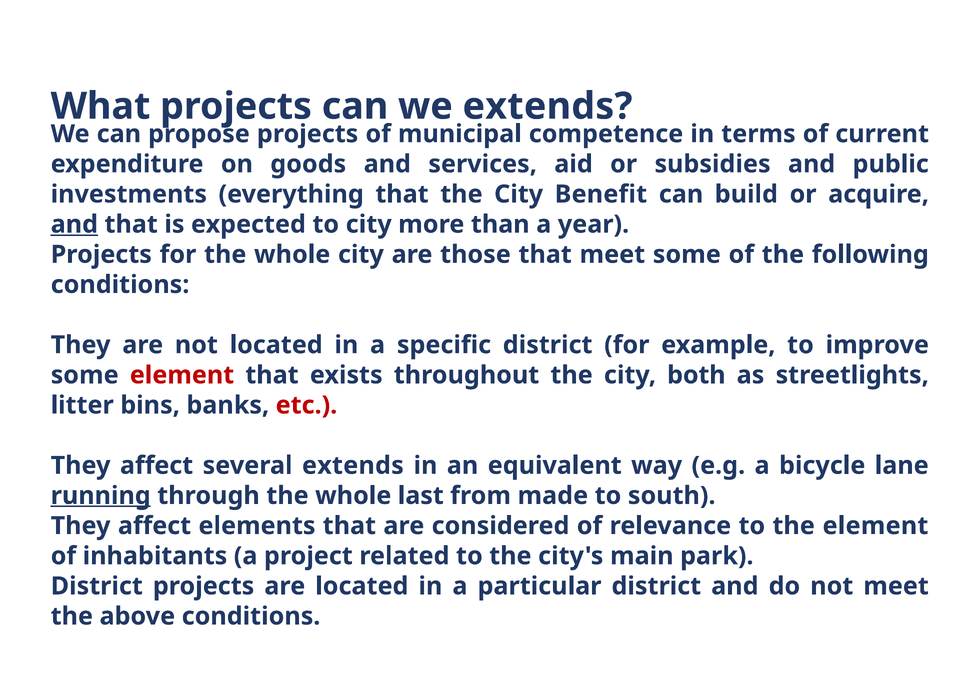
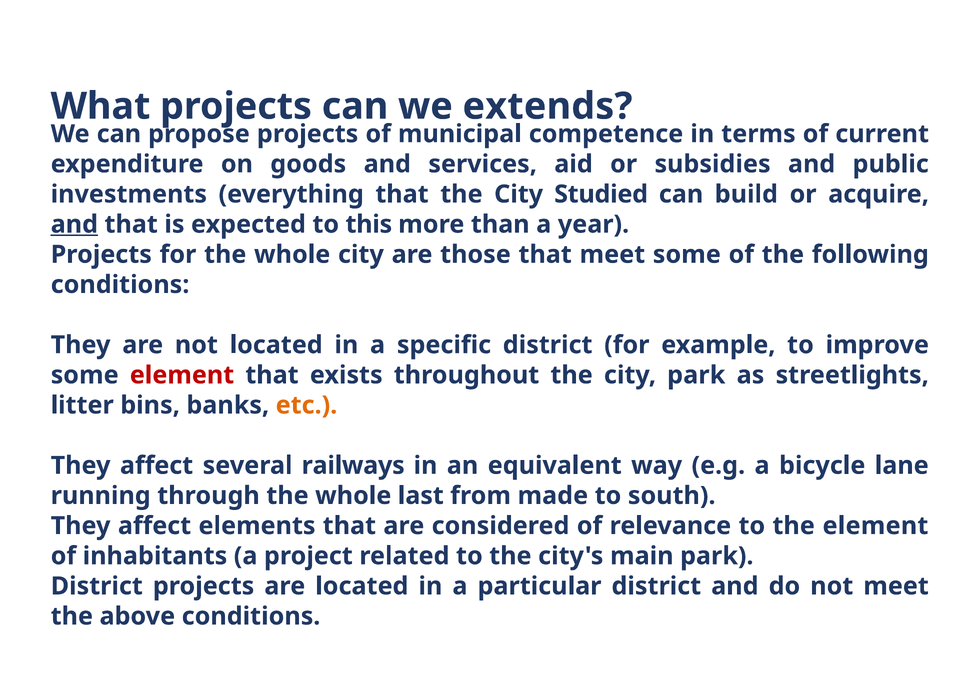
Benefit: Benefit -> Studied (601, 194)
to city: city -> this (369, 225)
city both: both -> park (696, 375)
etc colour: red -> orange (306, 406)
several extends: extends -> railways (353, 466)
running underline: present -> none (101, 496)
